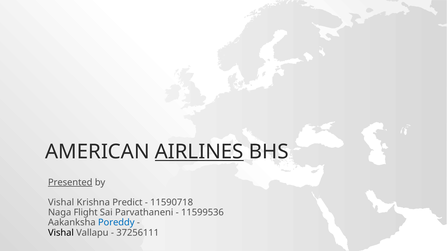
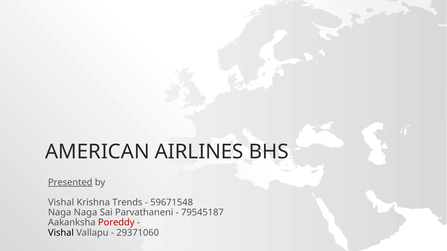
AIRLINES underline: present -> none (199, 152)
Predict: Predict -> Trends (127, 203)
11590718: 11590718 -> 59671548 (172, 203)
Naga Flight: Flight -> Naga (86, 213)
11599536: 11599536 -> 79545187 (202, 213)
Poreddy colour: blue -> red (116, 223)
37256111: 37256111 -> 29371060 (138, 233)
